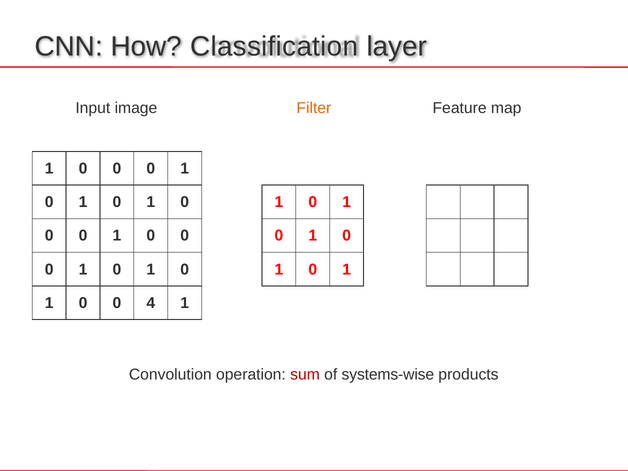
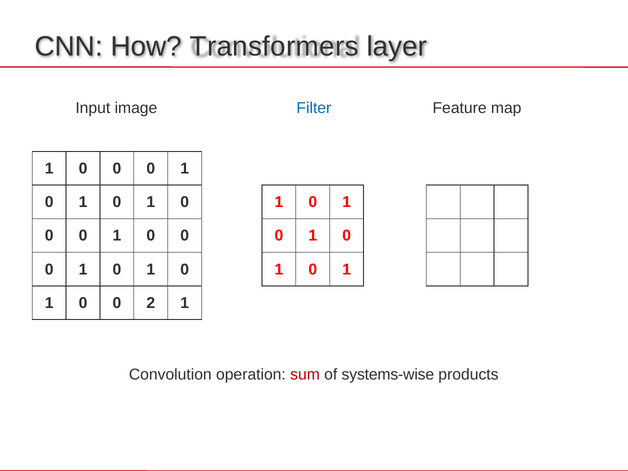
Classification: Classification -> Transformers (274, 46)
Filter colour: orange -> blue (314, 108)
4: 4 -> 2 (151, 303)
